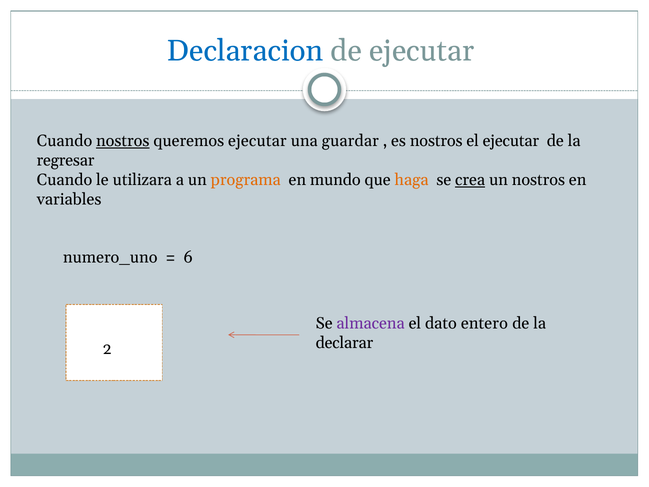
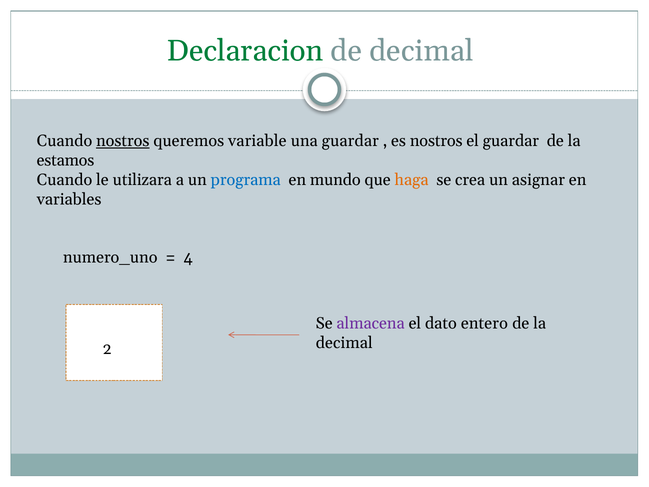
Declaracion colour: blue -> green (245, 51)
de ejecutar: ejecutar -> decimal (422, 51)
queremos ejecutar: ejecutar -> variable (257, 141)
el ejecutar: ejecutar -> guardar (511, 141)
regresar: regresar -> estamos (66, 160)
programa colour: orange -> blue (246, 180)
crea underline: present -> none (470, 180)
un nostros: nostros -> asignar (538, 180)
6: 6 -> 4 (188, 257)
declarar: declarar -> decimal (344, 343)
